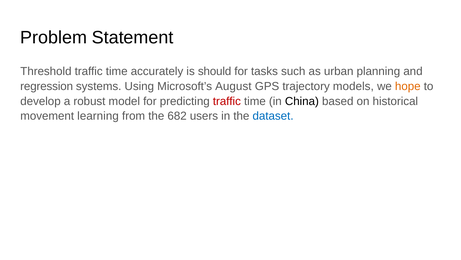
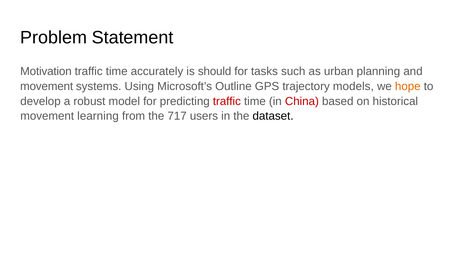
Threshold: Threshold -> Motivation (46, 71)
regression: regression -> movement (47, 86)
August: August -> Outline (233, 86)
China colour: black -> red (302, 101)
682: 682 -> 717 (177, 116)
dataset colour: blue -> black (273, 116)
